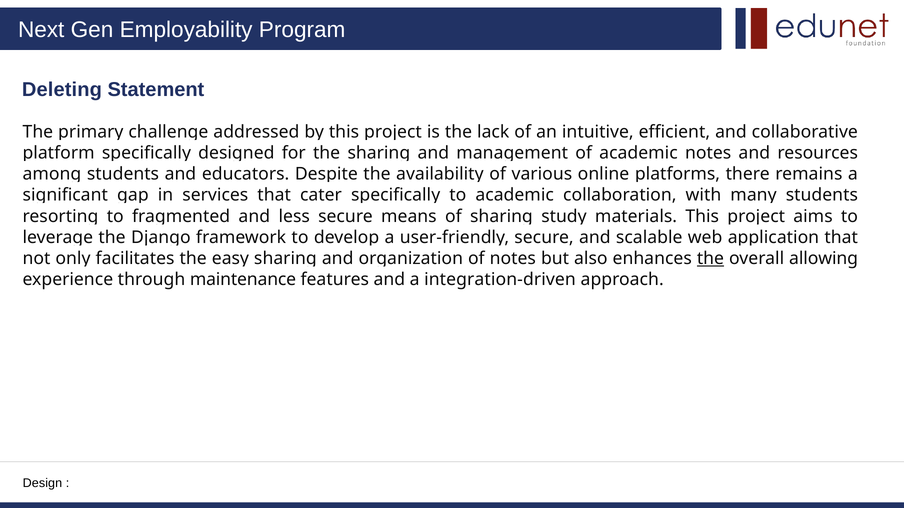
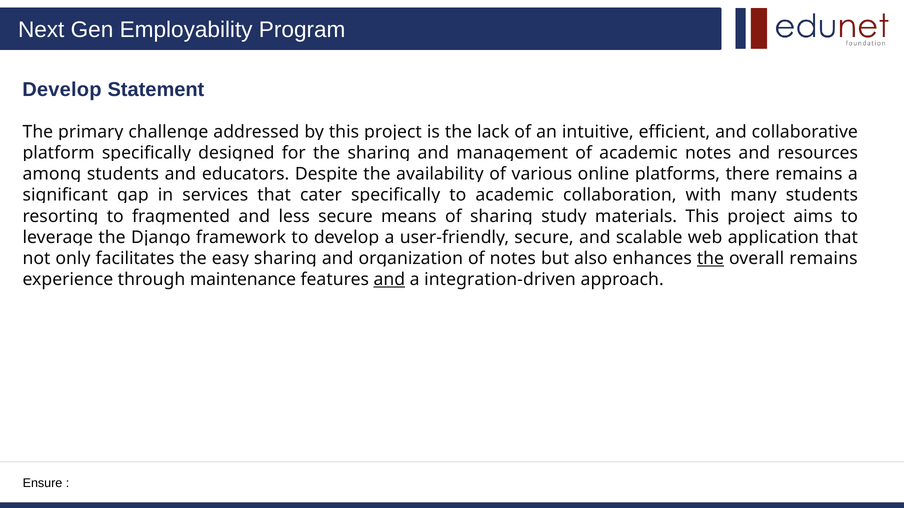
Deleting: Deleting -> Develop (62, 90)
overall allowing: allowing -> remains (823, 259)
and underline: none -> present (389, 280)
Design: Design -> Ensure (42, 483)
